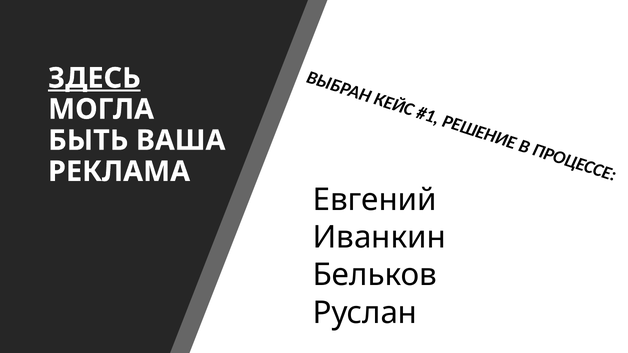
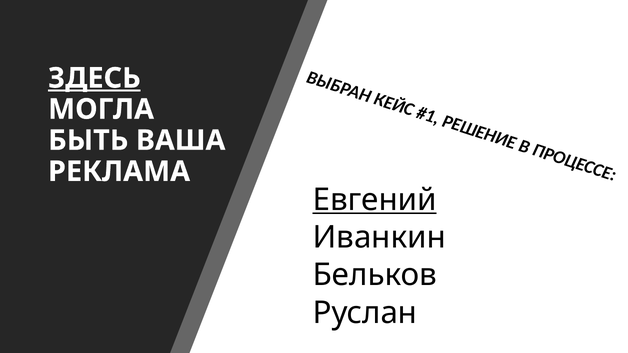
Евгений underline: none -> present (375, 200)
